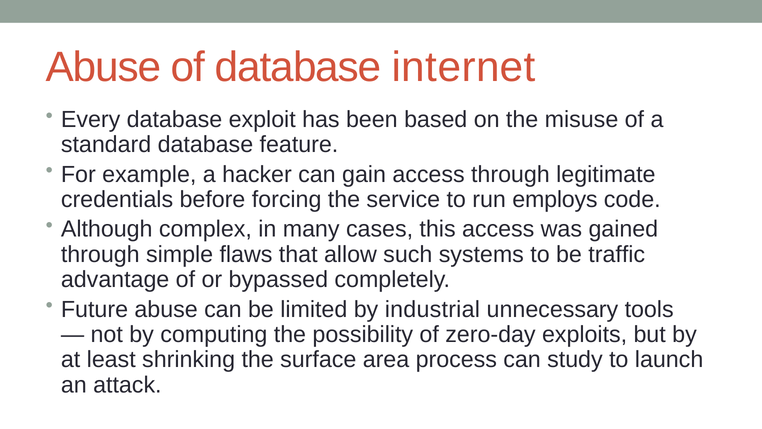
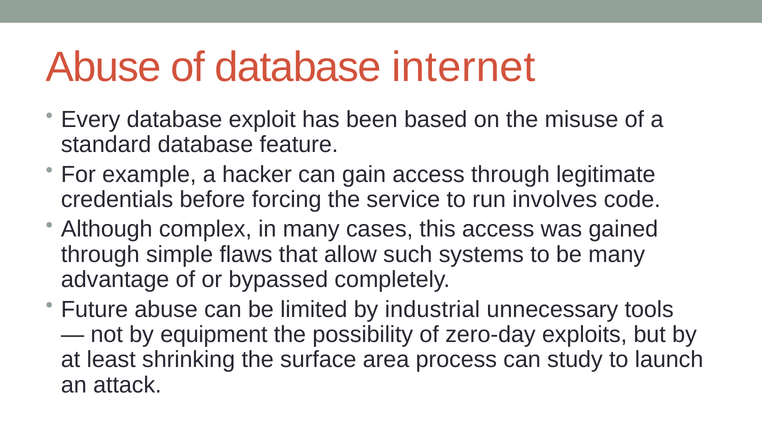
employs: employs -> involves (555, 199)
be traffic: traffic -> many (617, 254)
computing: computing -> equipment (214, 334)
